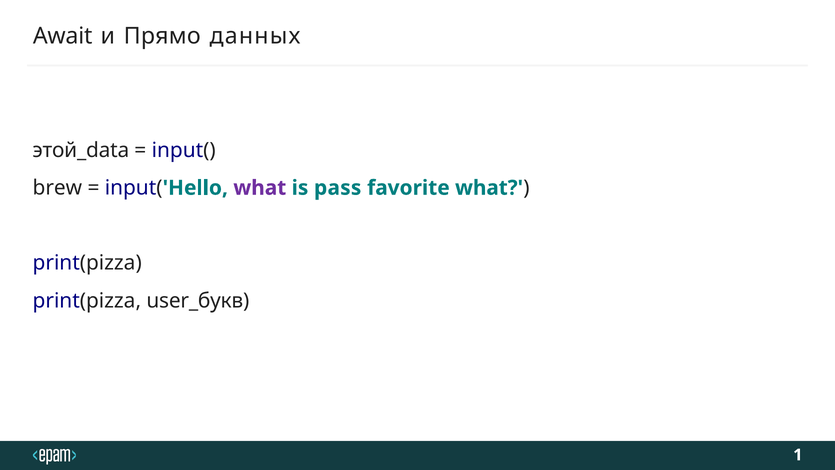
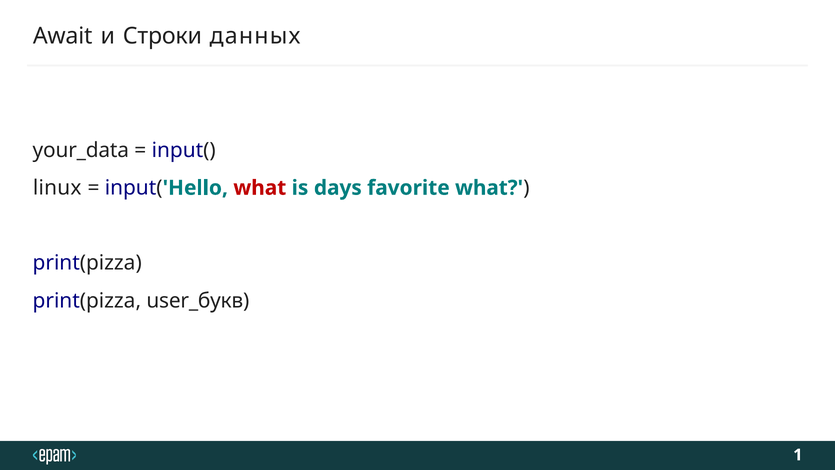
Прямо: Прямо -> Строки (162, 36)
этой_data: этой_data -> your_data (81, 150)
brew: brew -> linux (57, 188)
what colour: purple -> red (260, 188)
pass: pass -> days (338, 188)
